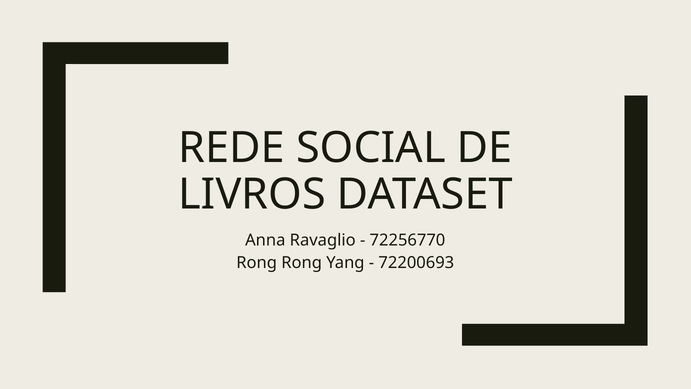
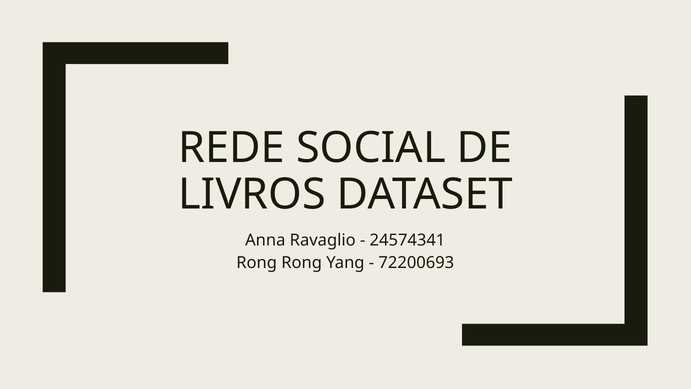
72256770: 72256770 -> 24574341 (407, 240)
